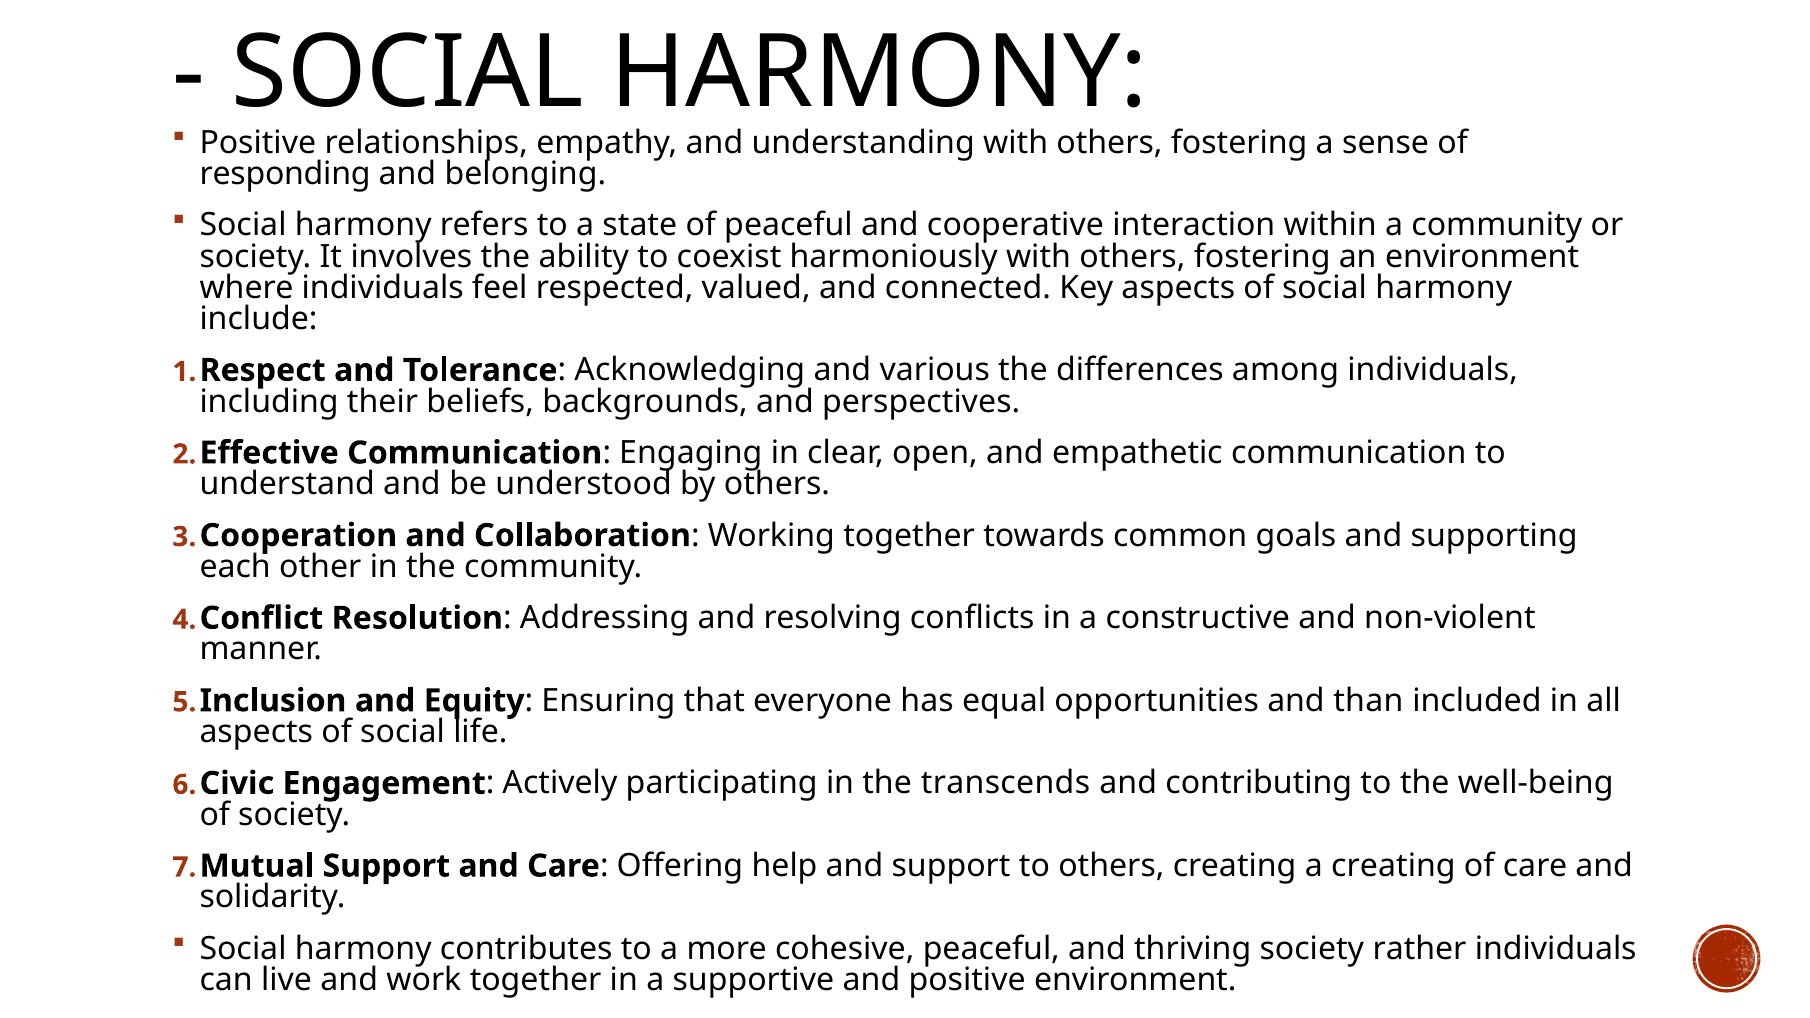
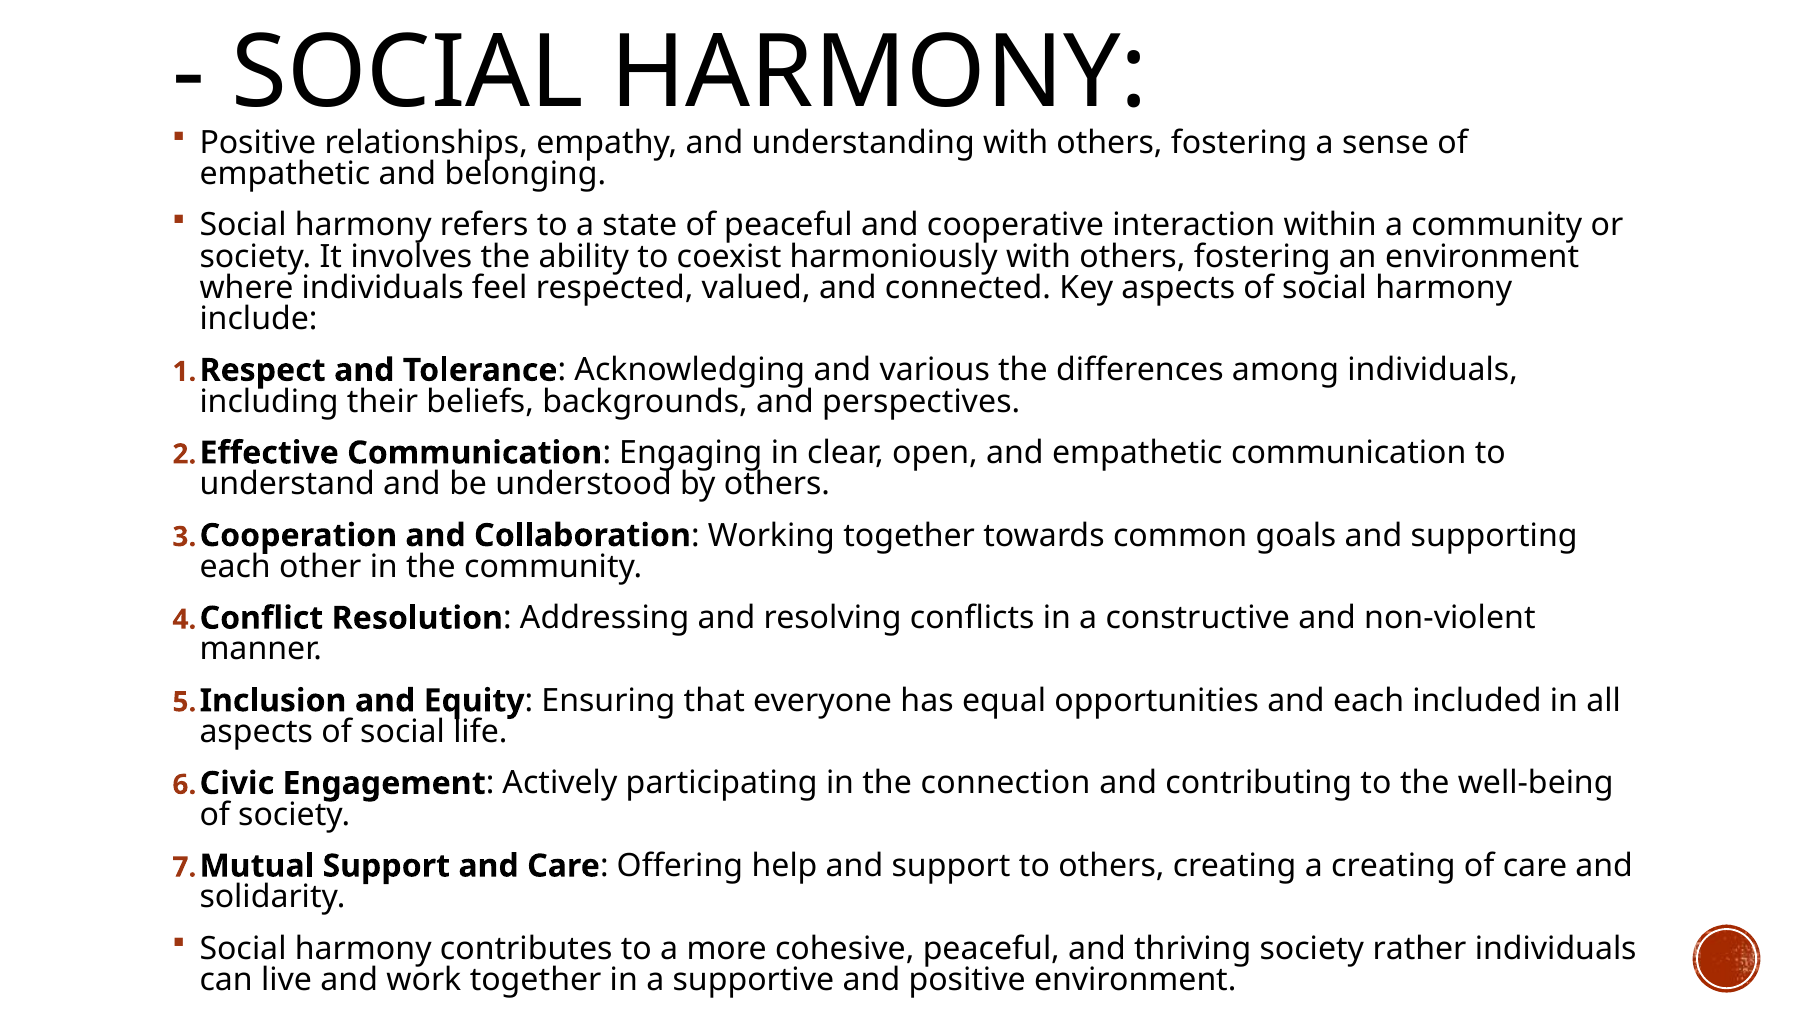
responding: responding -> empathetic (285, 174)
and than: than -> each (1369, 701)
transcends: transcends -> connection (1006, 783)
